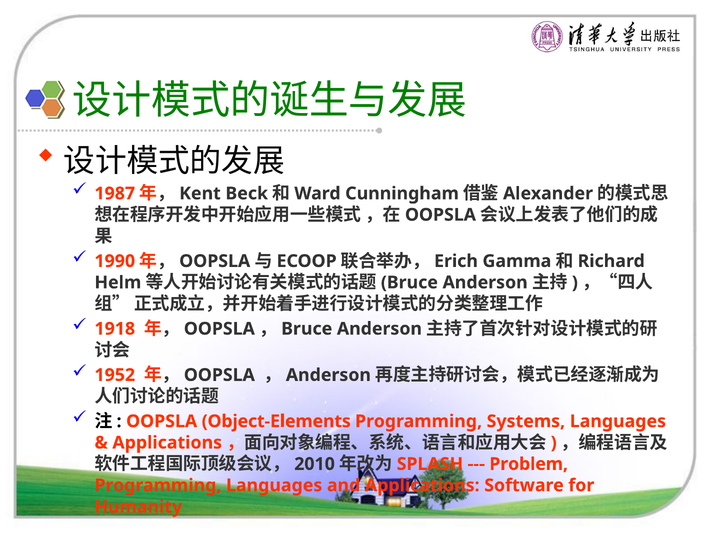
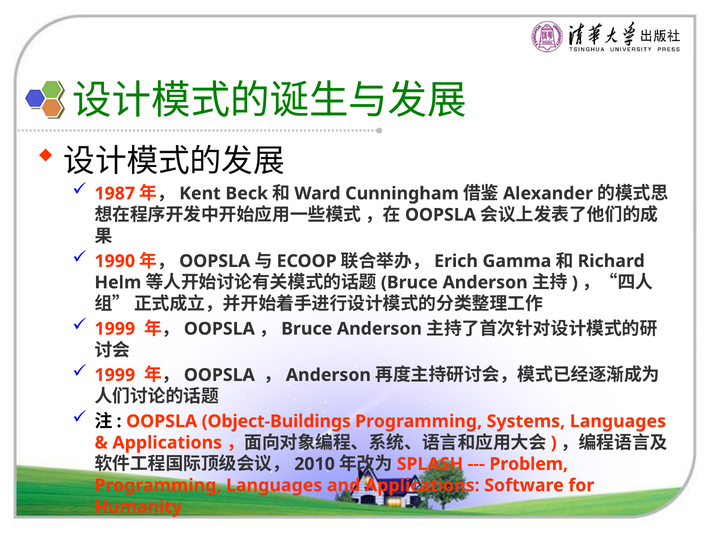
1918: 1918 -> 1999 (115, 328)
1952: 1952 -> 1999 (115, 375)
Object-Elements: Object-Elements -> Object-Buildings (276, 421)
